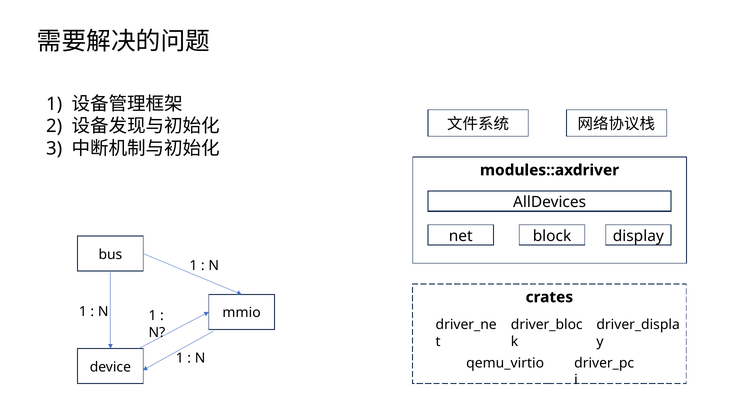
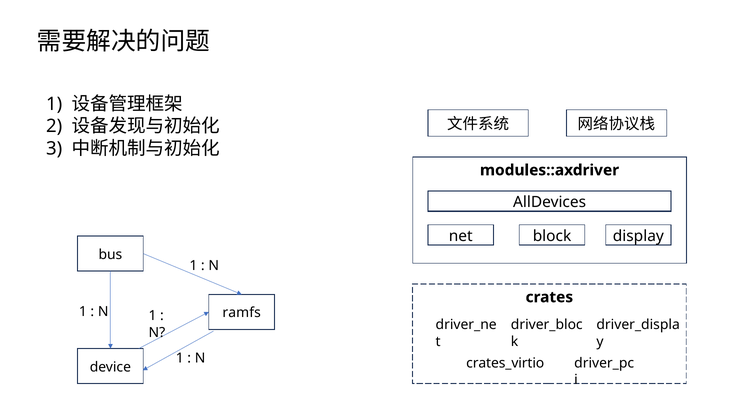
mmio: mmio -> ramfs (242, 313)
qemu_virtio: qemu_virtio -> crates_virtio (505, 363)
